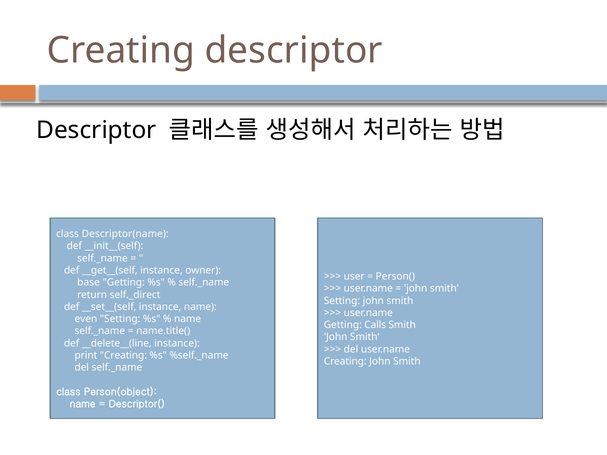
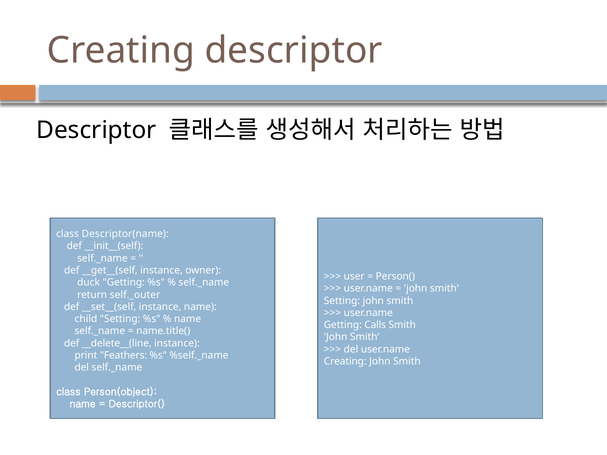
base: base -> duck (89, 283)
self._direct: self._direct -> self._outer (135, 295)
even: even -> child (86, 319)
print Creating: Creating -> Feathers (124, 356)
